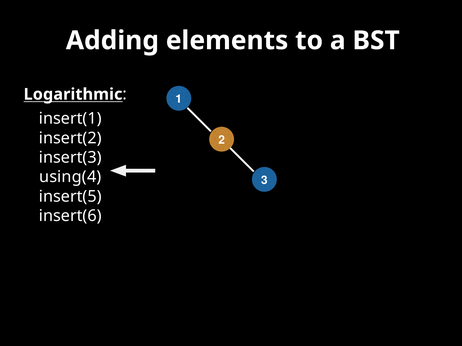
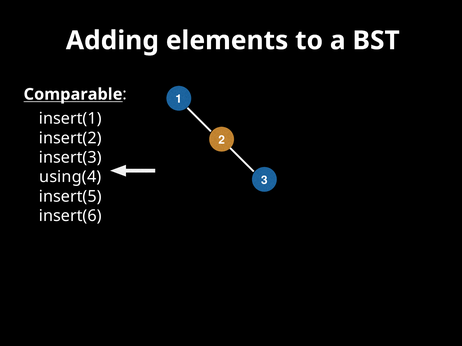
Logarithmic: Logarithmic -> Comparable (73, 94)
